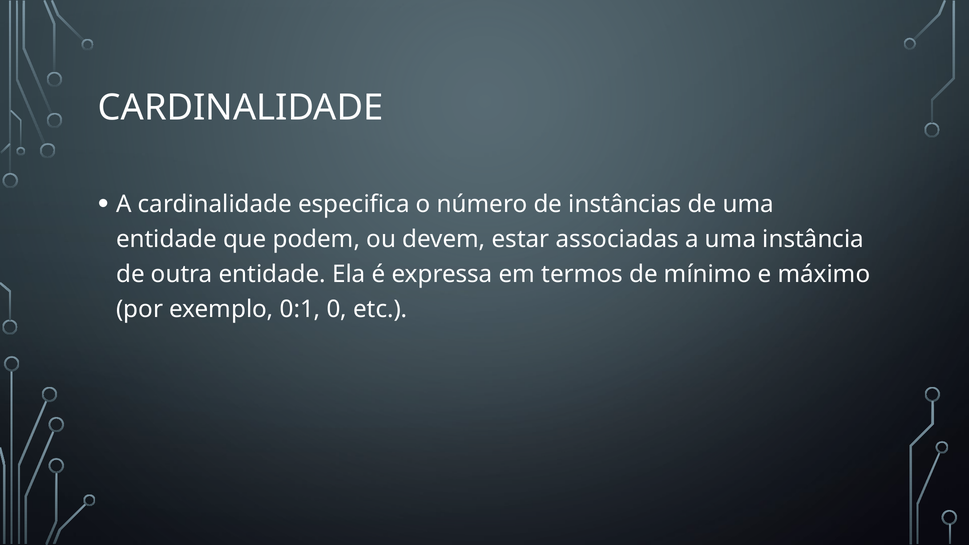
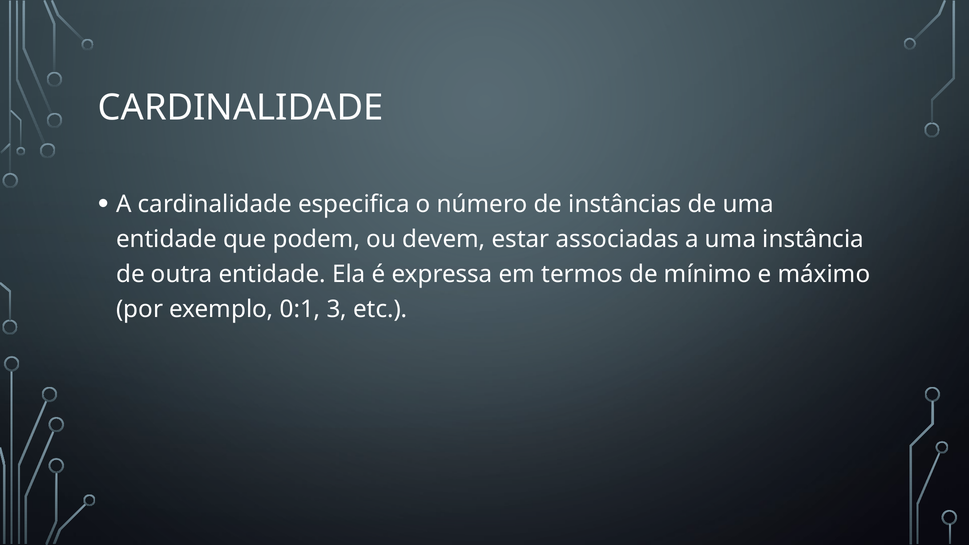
0: 0 -> 3 (337, 309)
